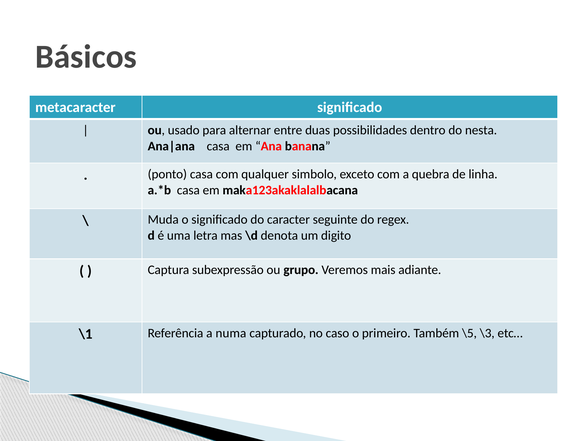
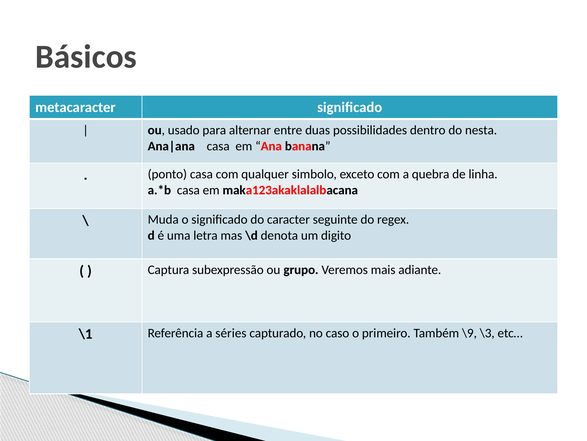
numa: numa -> séries (231, 332)
\5: \5 -> \9 (469, 332)
